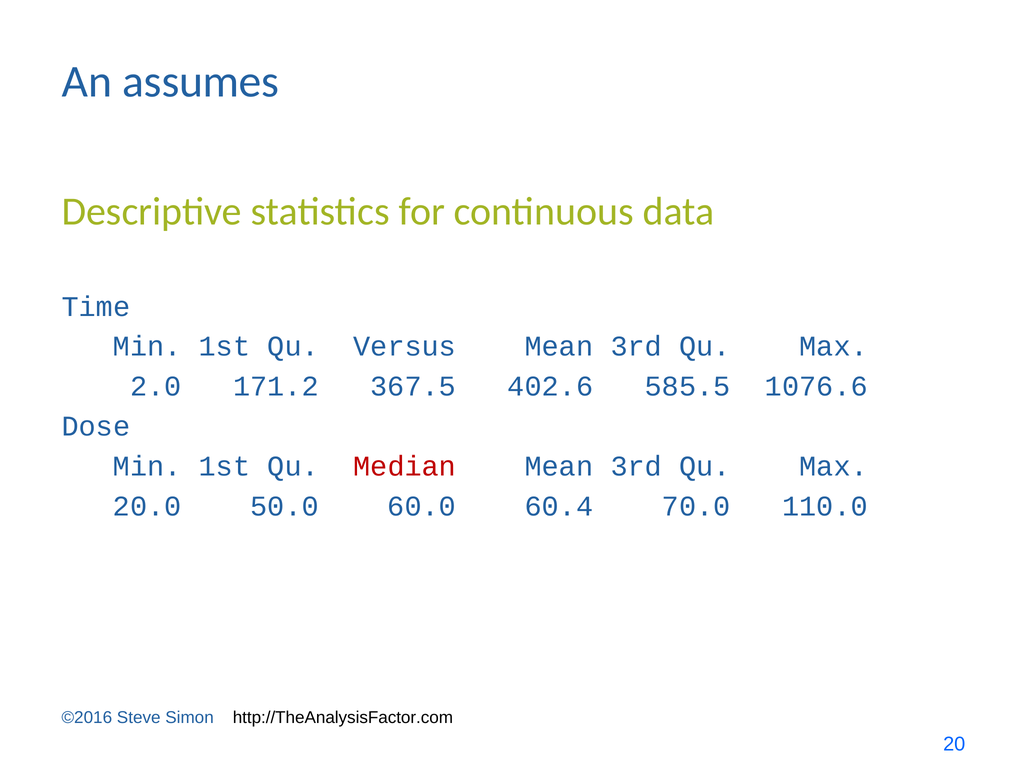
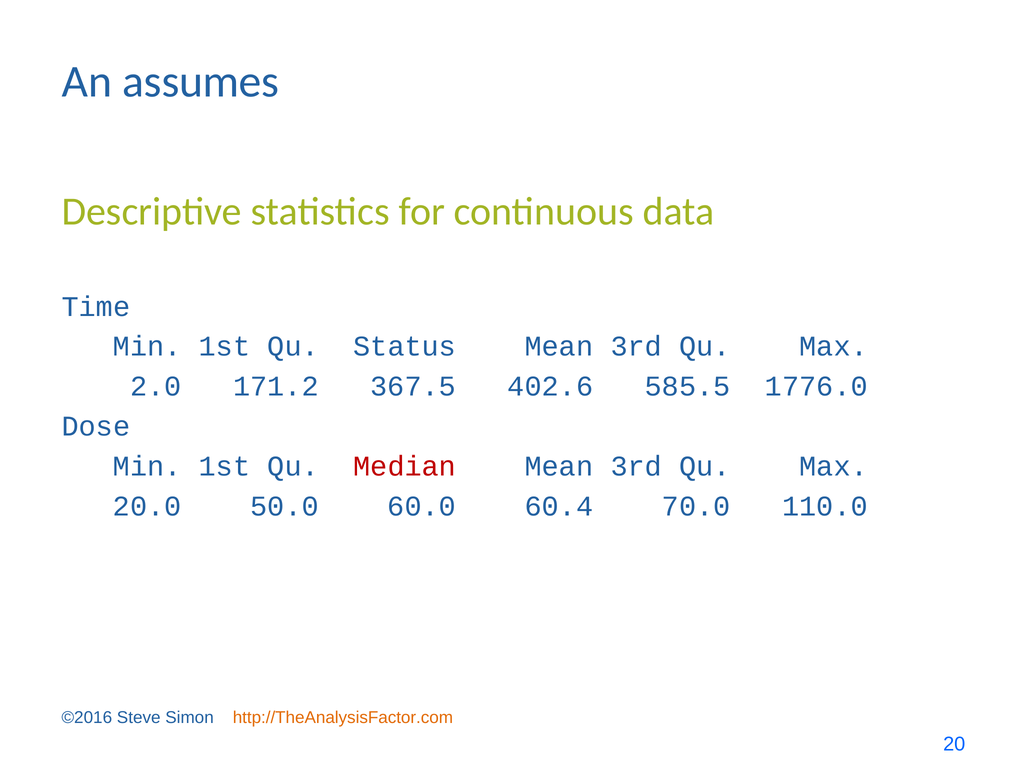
Versus: Versus -> Status (405, 347)
1076.6: 1076.6 -> 1776.0 (816, 387)
http://TheAnalysisFactor.com colour: black -> orange (343, 718)
